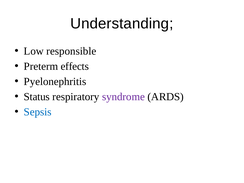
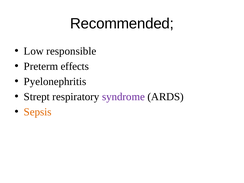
Understanding: Understanding -> Recommended (122, 24)
Status: Status -> Strept (37, 97)
Sepsis colour: blue -> orange (38, 112)
